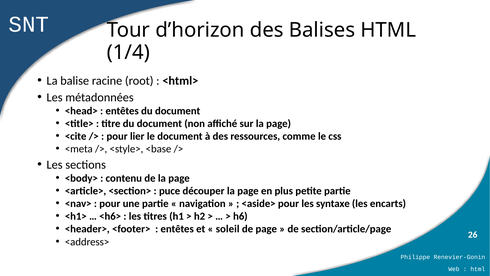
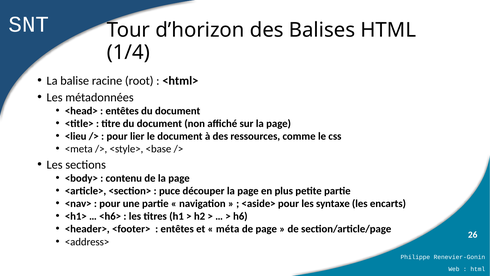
<cite: <cite -> <lieu (76, 136)
soleil: soleil -> méta (228, 229)
